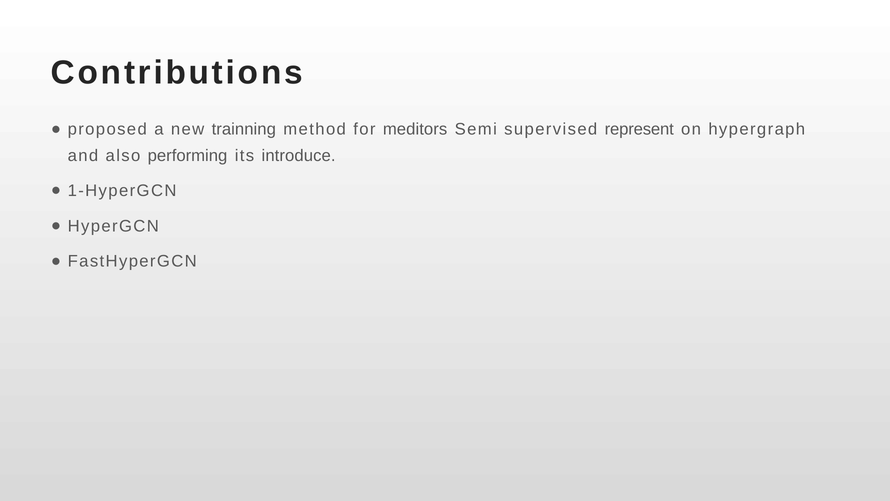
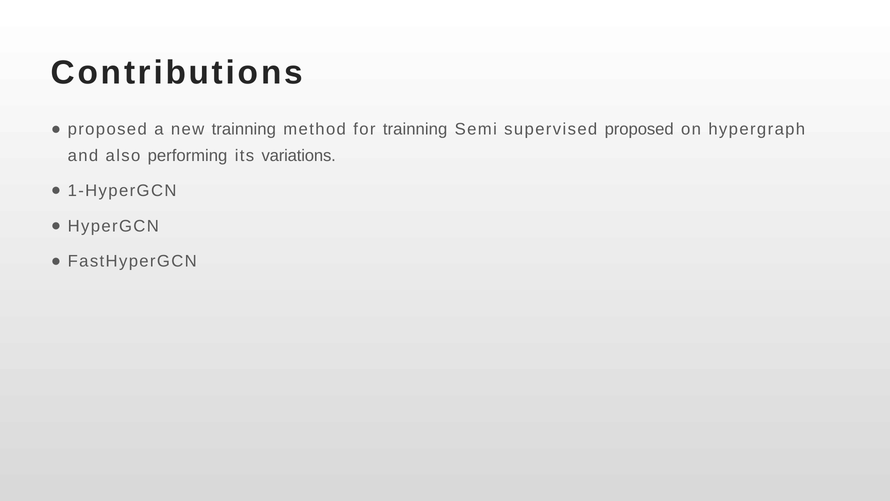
for meditors: meditors -> trainning (415, 129)
supervised represent: represent -> proposed (639, 129)
introduce: introduce -> variations (299, 155)
